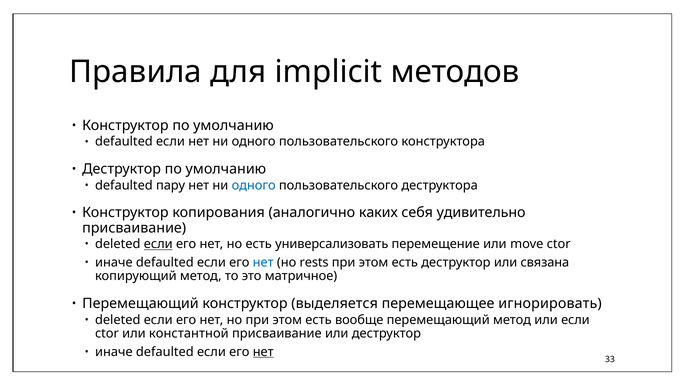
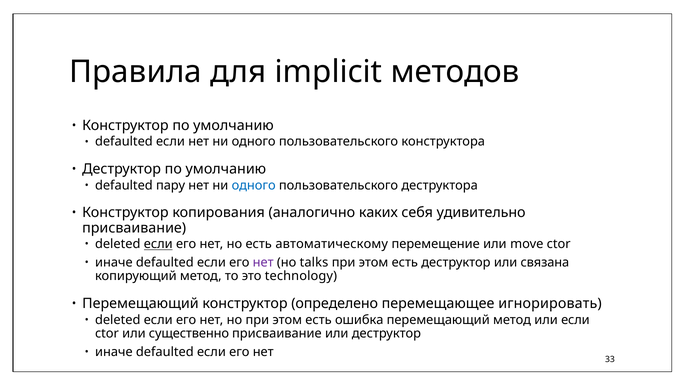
универсализовать: универсализовать -> автоматическому (332, 244)
нет colour: blue -> purple (263, 263)
rests: rests -> talks (314, 263)
матричное: матричное -> technology (301, 276)
выделяется: выделяется -> определено (335, 304)
вообще: вообще -> ошибка (359, 320)
константной: константной -> существенно (189, 334)
нет underline: present -> none (263, 352)
